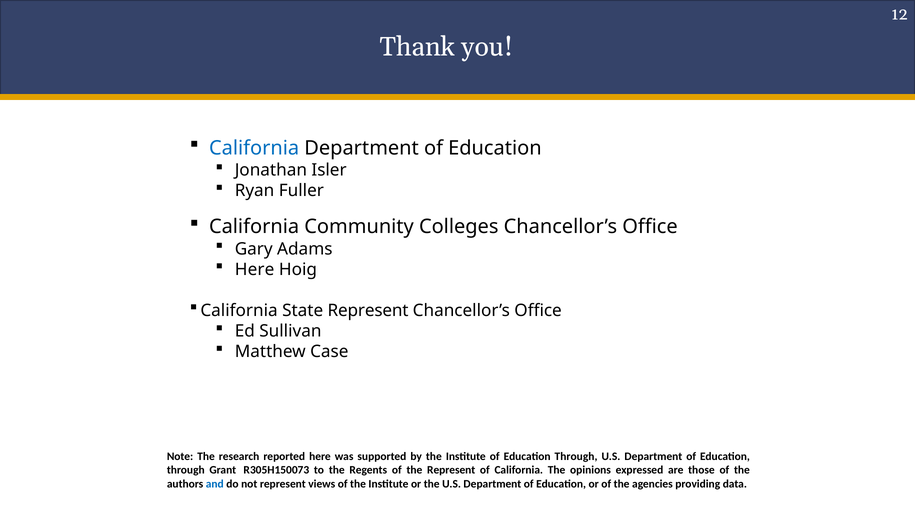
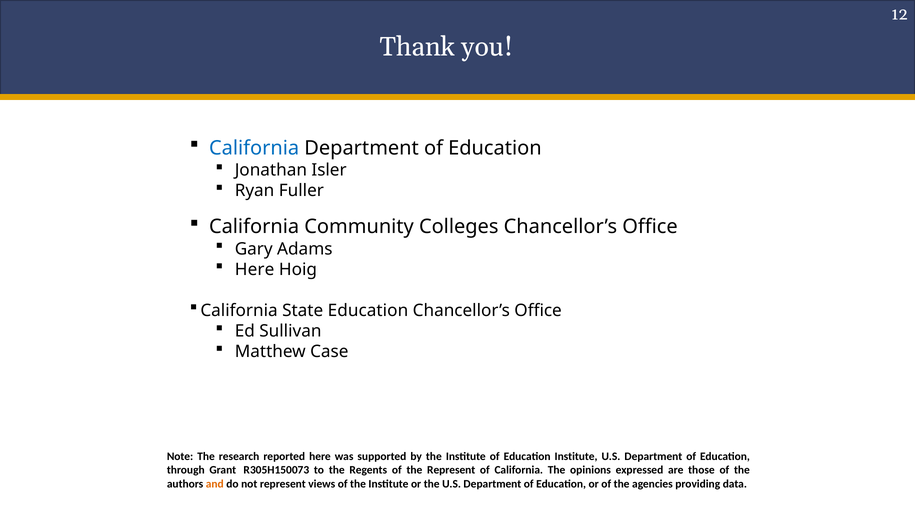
State Represent: Represent -> Education (368, 311)
Institute of Education Through: Through -> Institute (576, 457)
and colour: blue -> orange (215, 485)
